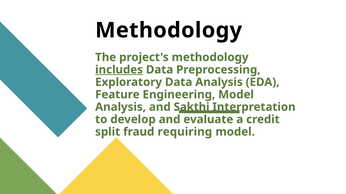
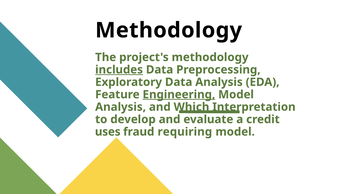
Engineering underline: none -> present (179, 95)
Sakthi: Sakthi -> Which (192, 107)
split: split -> uses (108, 132)
